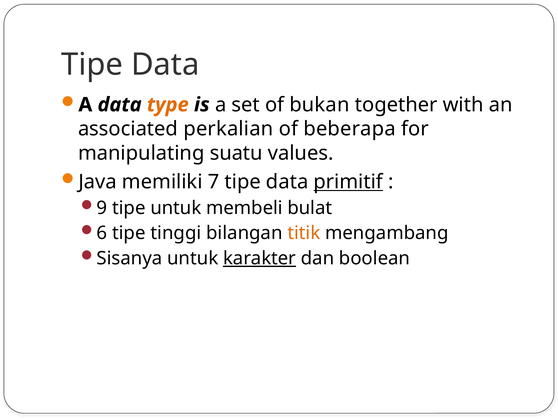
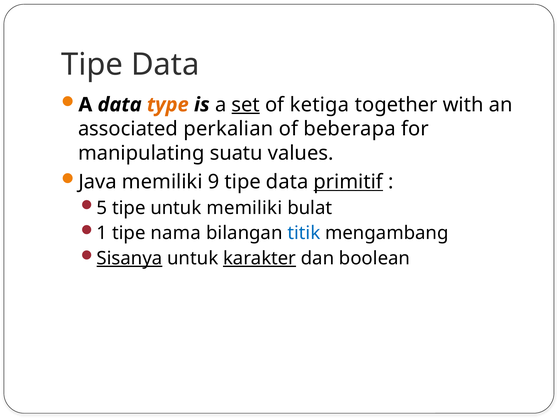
set underline: none -> present (246, 105)
bukan: bukan -> ketiga (319, 105)
7: 7 -> 9 (214, 182)
9: 9 -> 5 (102, 208)
untuk membeli: membeli -> memiliki (244, 208)
6: 6 -> 1 (102, 233)
tinggi: tinggi -> nama (176, 233)
titik colour: orange -> blue (304, 233)
Sisanya underline: none -> present (129, 258)
